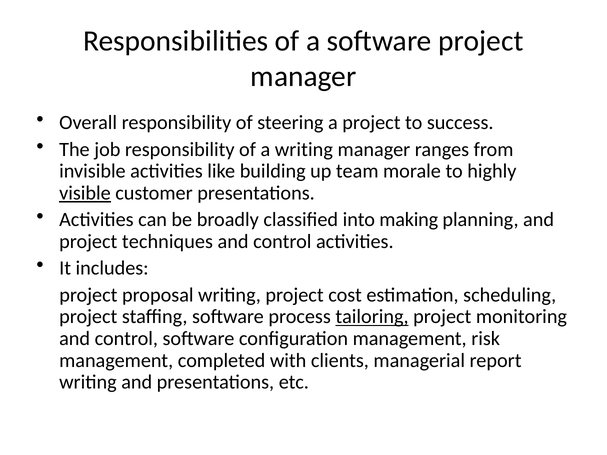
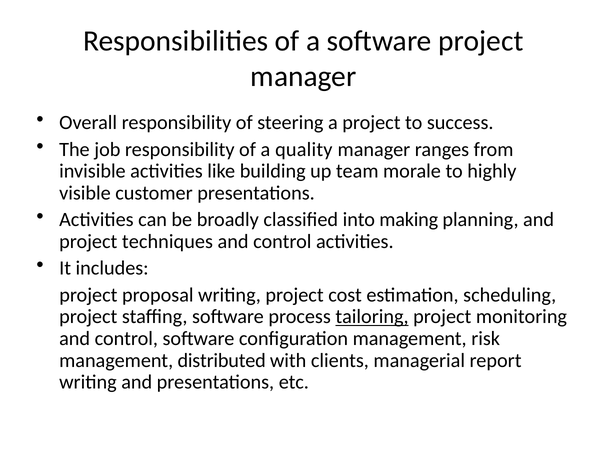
a writing: writing -> quality (304, 150)
visible underline: present -> none (85, 193)
completed: completed -> distributed (222, 361)
